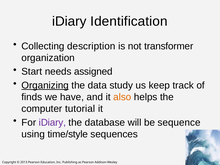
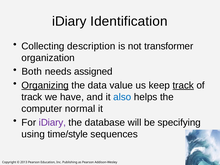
Start: Start -> Both (32, 72)
study: study -> value (121, 85)
track underline: none -> present (183, 85)
finds: finds -> track (32, 97)
also colour: orange -> blue (122, 97)
tutorial: tutorial -> normal (80, 109)
sequence: sequence -> specifying (179, 122)
